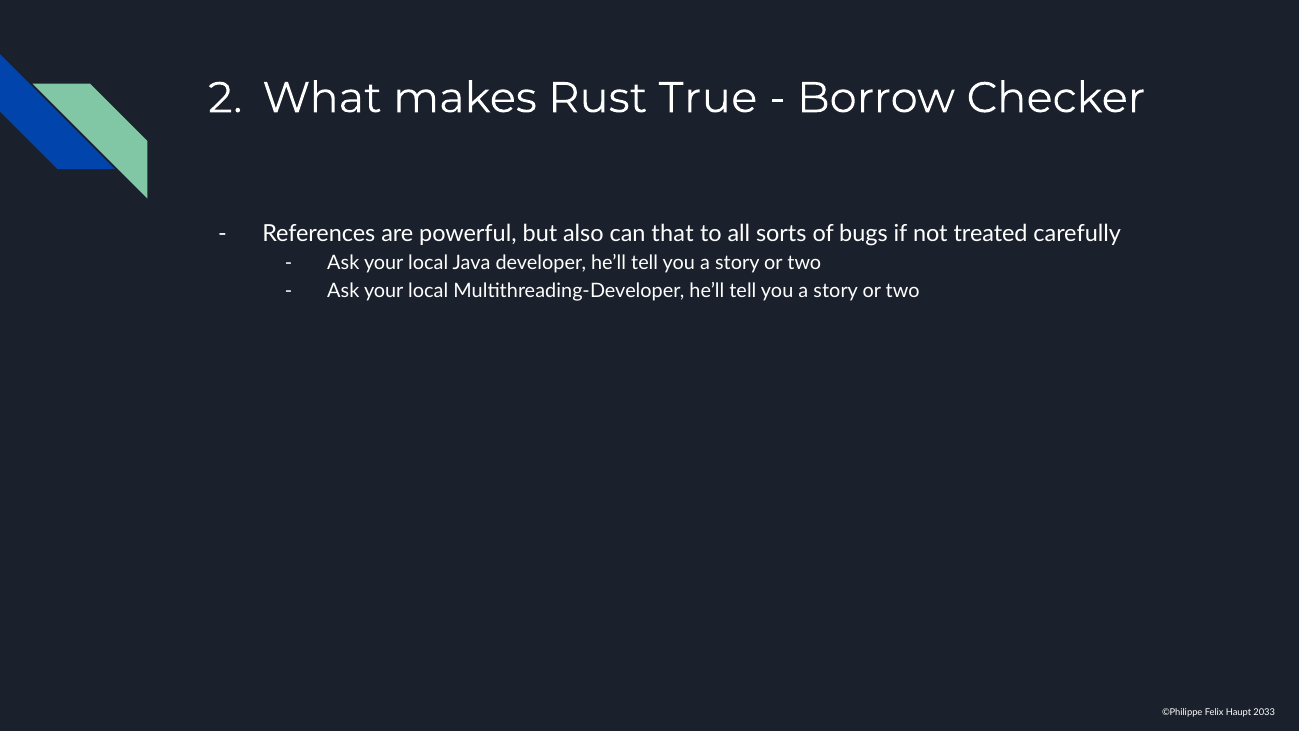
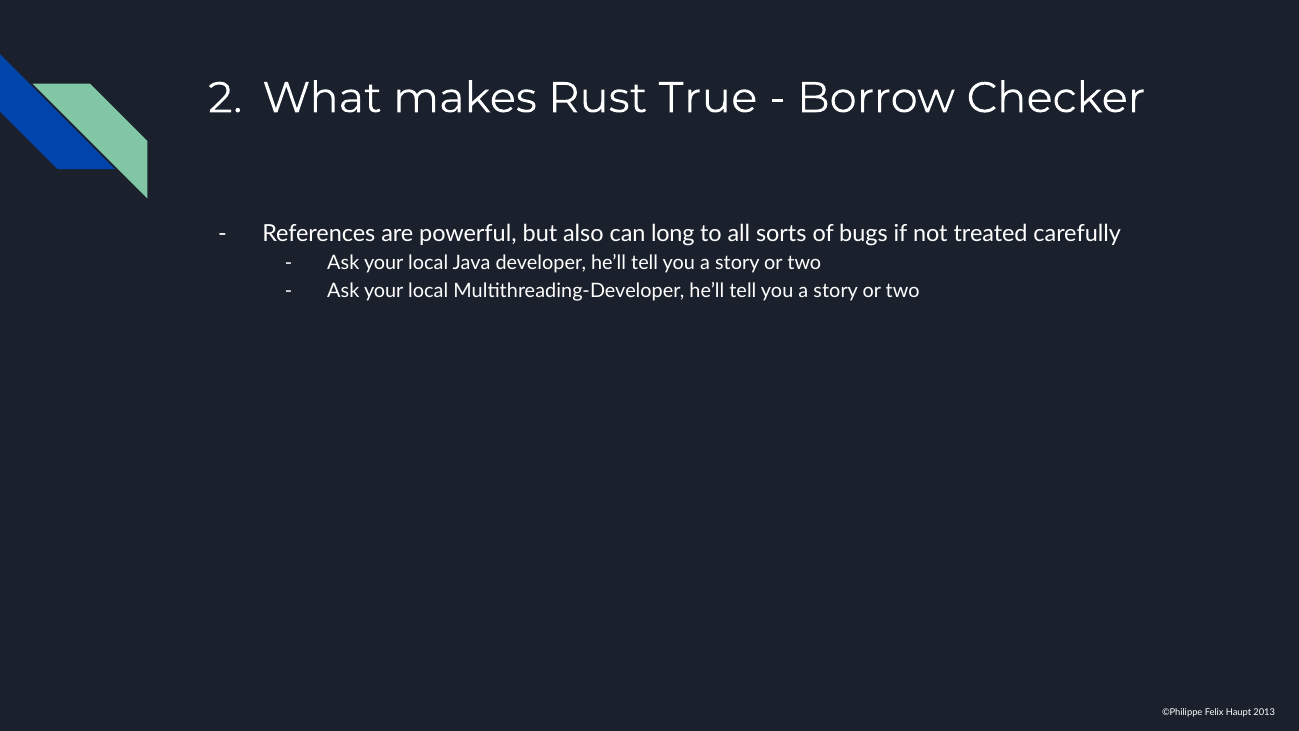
that: that -> long (673, 234)
2033: 2033 -> 2013 (1264, 712)
